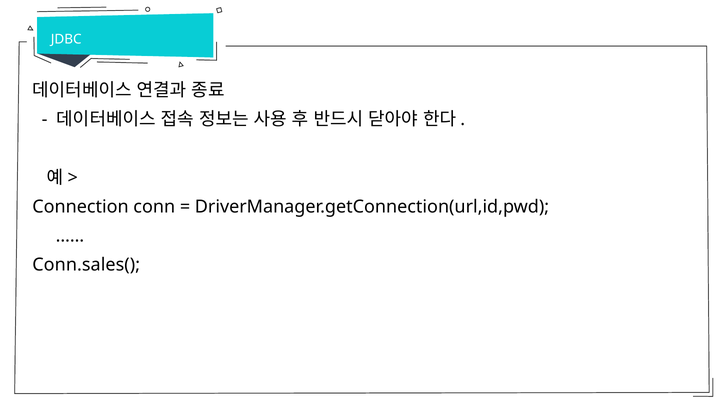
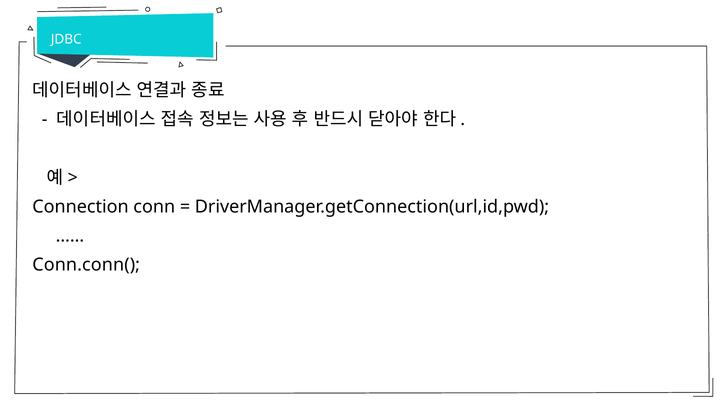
Conn.sales(: Conn.sales( -> Conn.conn( (86, 265)
